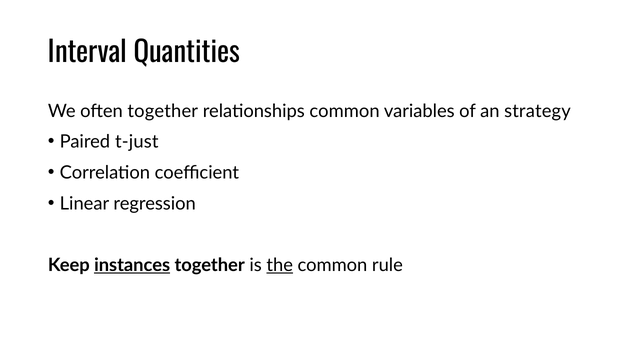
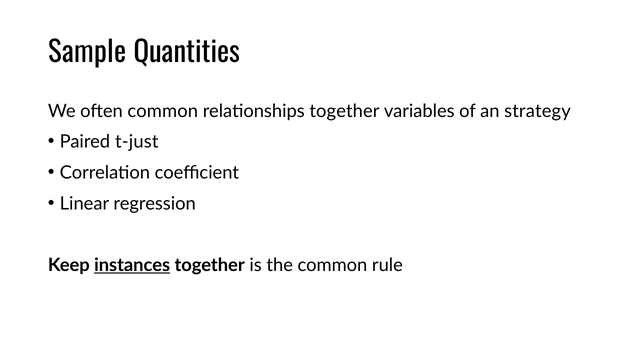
Interval: Interval -> Sample (87, 53)
often together: together -> common (163, 111)
relationships common: common -> together (344, 111)
the underline: present -> none (280, 265)
